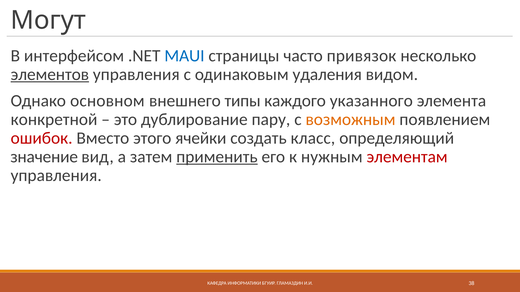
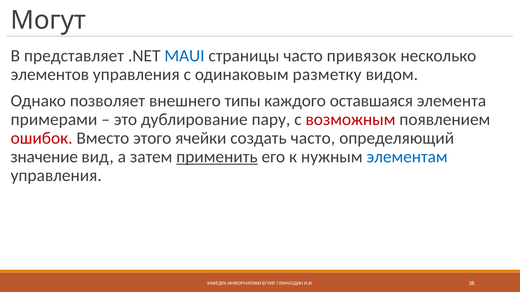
интерфейсом: интерфейсом -> представляет (74, 56)
элементов underline: present -> none (50, 75)
удаления: удаления -> разметку (327, 75)
основном: основном -> позволяет (107, 101)
указанного: указанного -> оставшаяся (371, 101)
конкретной: конкретной -> примерами (54, 120)
возможным colour: orange -> red (351, 120)
создать класс: класс -> часто (313, 138)
элементам colour: red -> blue (407, 157)
